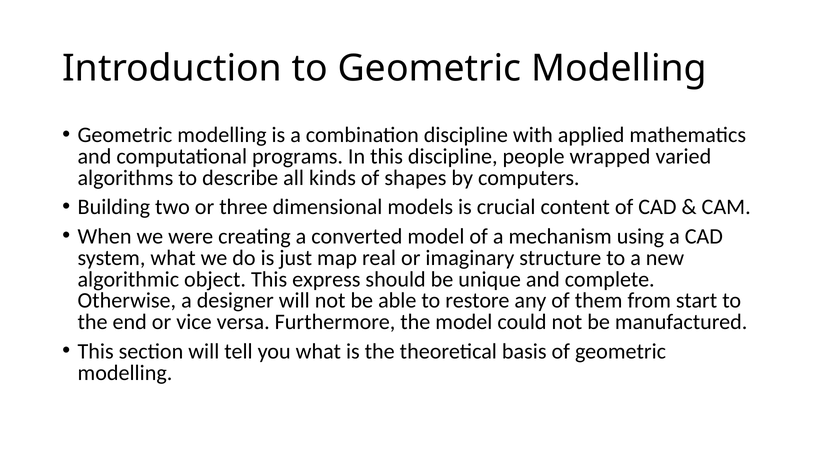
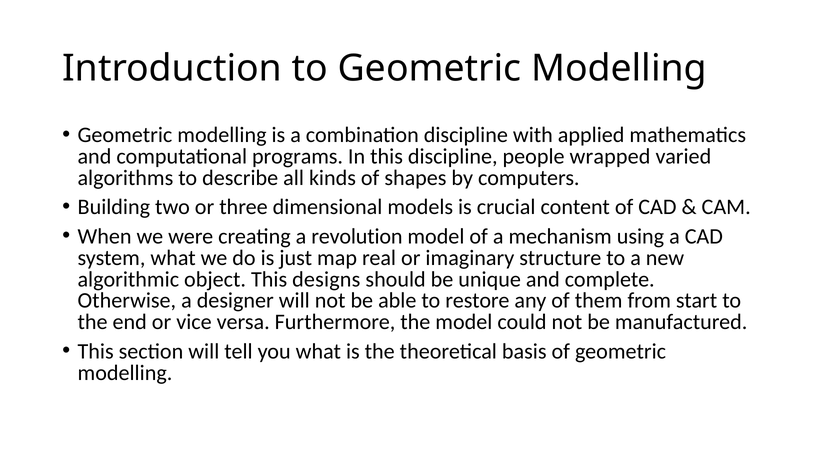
converted: converted -> revolution (357, 237)
express: express -> designs (326, 280)
